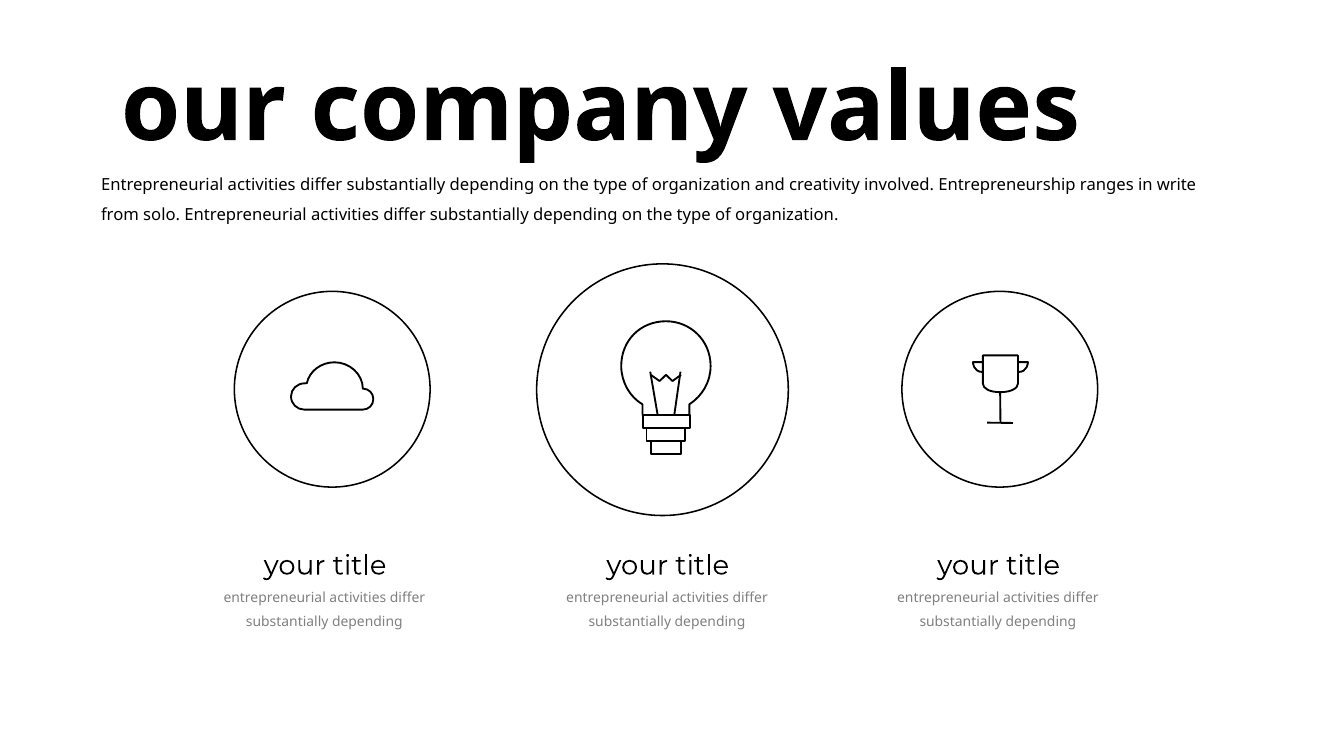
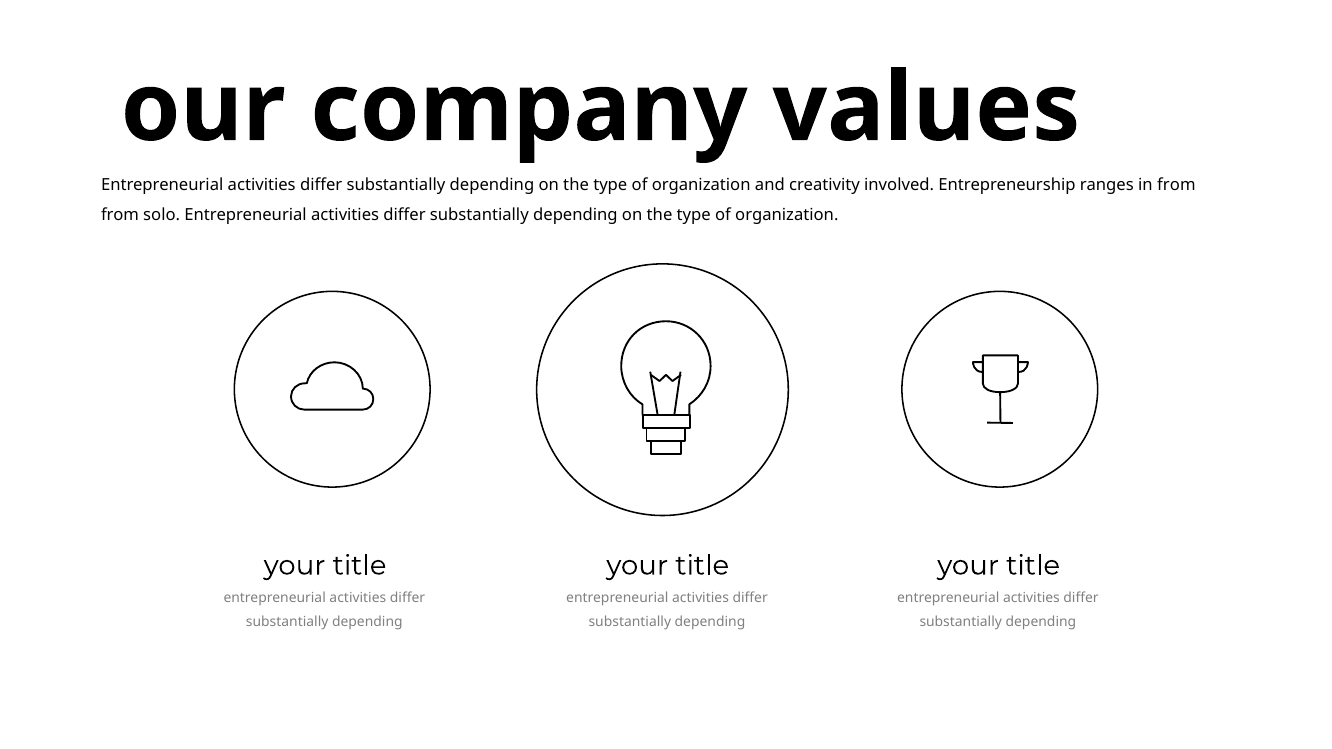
in write: write -> from (1176, 185)
